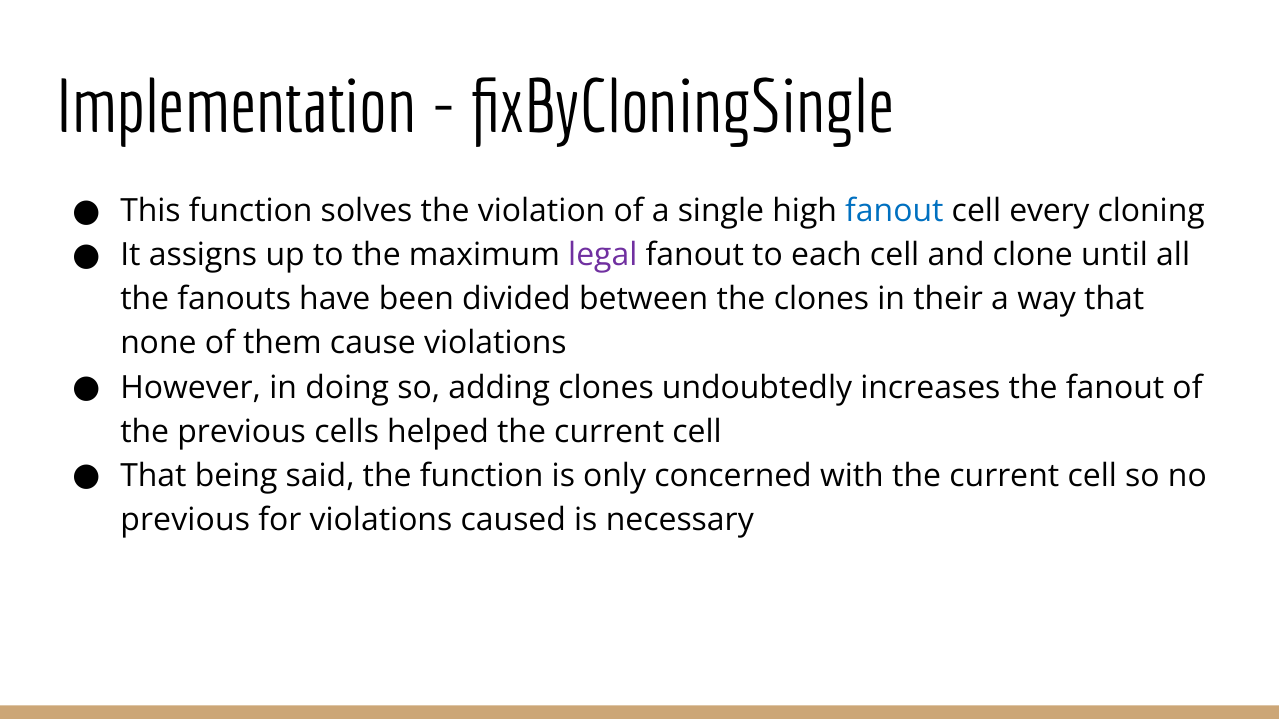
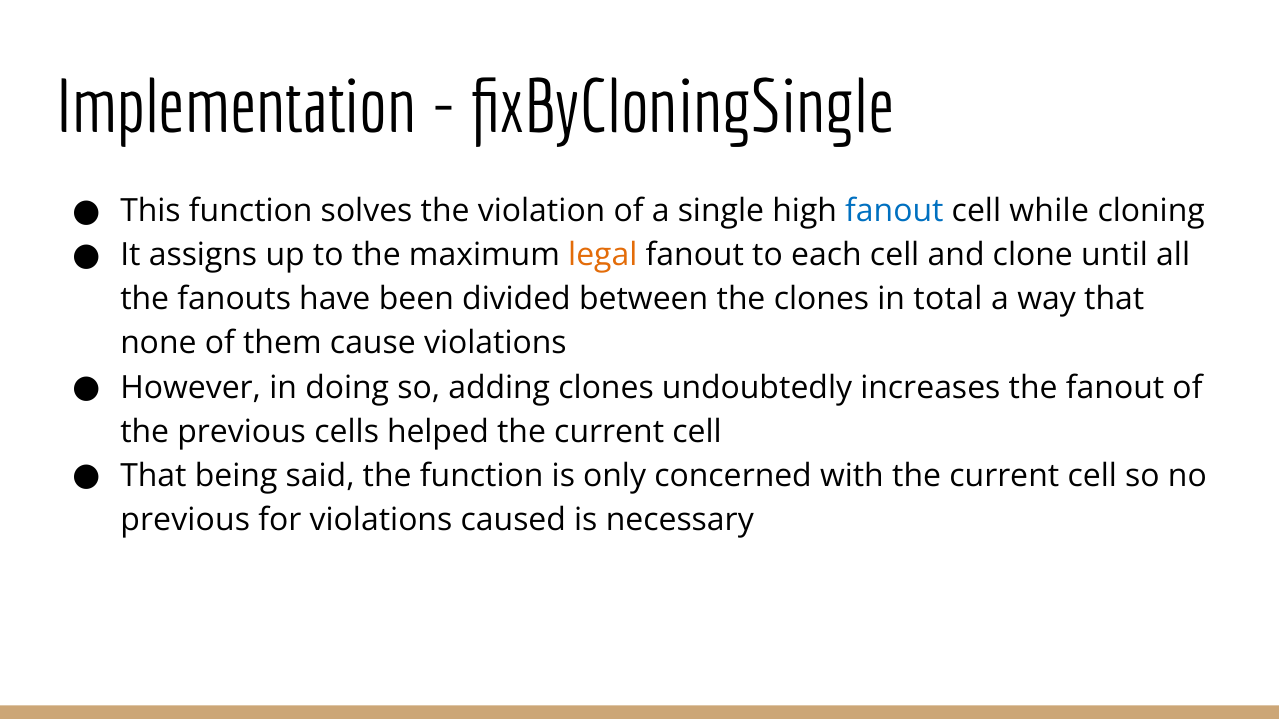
every: every -> while (1049, 211)
legal colour: purple -> orange (603, 255)
their: their -> total (948, 300)
